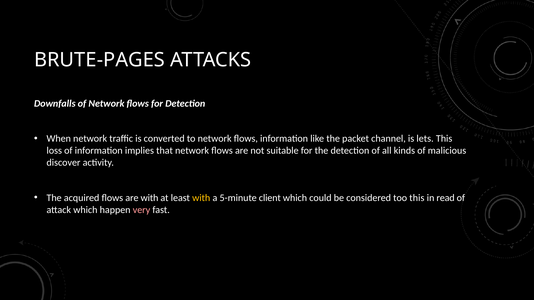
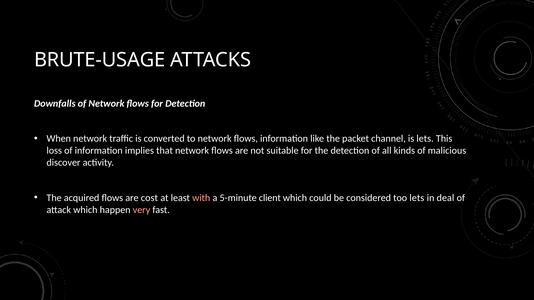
BRUTE-PAGES: BRUTE-PAGES -> BRUTE-USAGE (100, 60)
are with: with -> cost (149, 198)
with colour: yellow -> pink (201, 198)
too this: this -> lets (417, 198)
read: read -> deal (445, 198)
